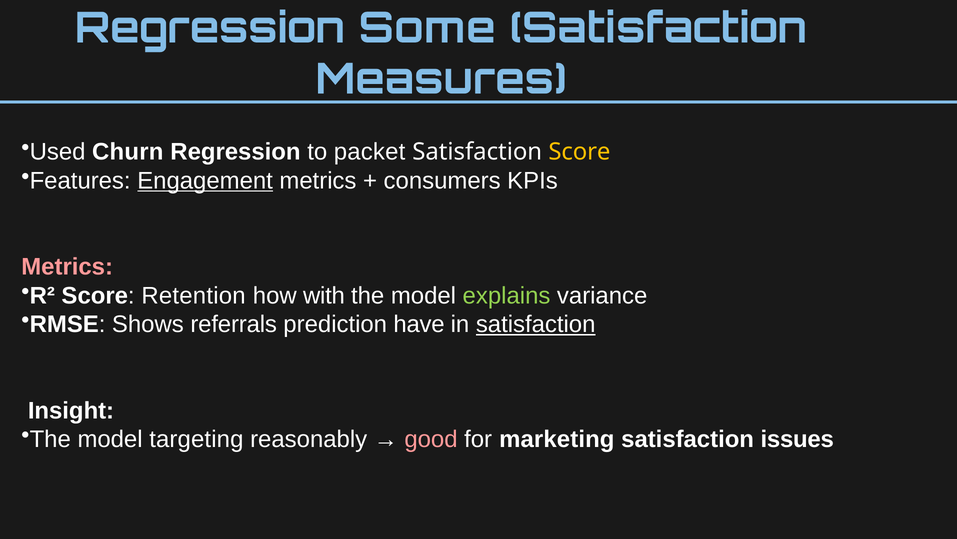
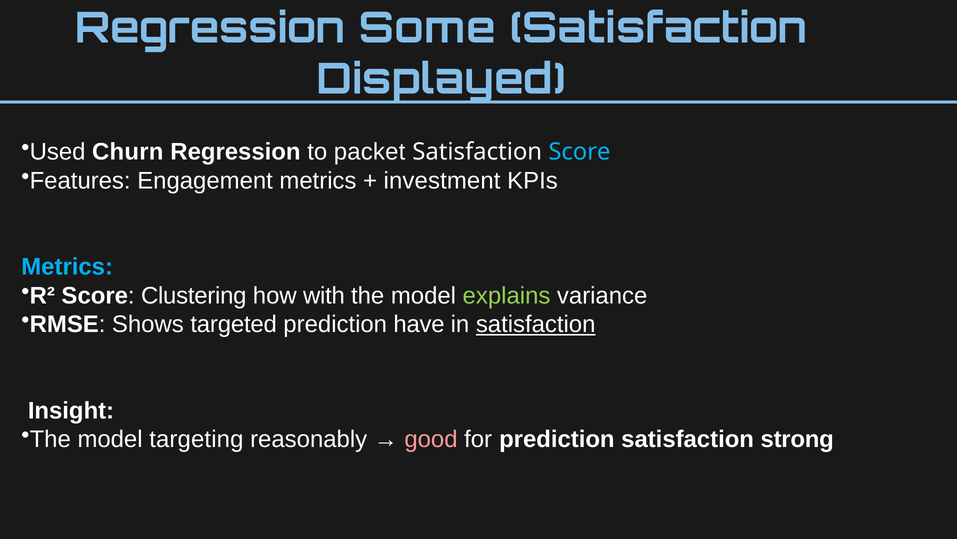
Measures: Measures -> Displayed (441, 79)
Score colour: yellow -> light blue (579, 152)
Engagement underline: present -> none (205, 180)
consumers: consumers -> investment (442, 180)
Metrics colour: pink -> light blue (67, 267)
Retention: Retention -> Clustering (194, 295)
referrals: referrals -> targeted (234, 324)
for marketing: marketing -> prediction (557, 439)
issues: issues -> strong (797, 439)
